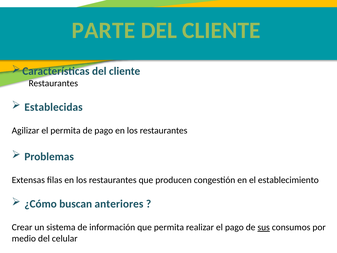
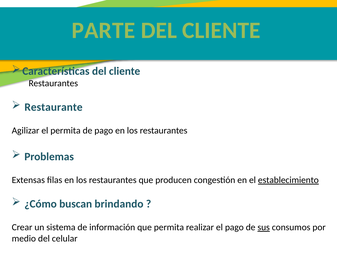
Establecidas: Establecidas -> Restaurante (54, 107)
establecimiento underline: none -> present (288, 180)
anteriores: anteriores -> brindando (119, 204)
